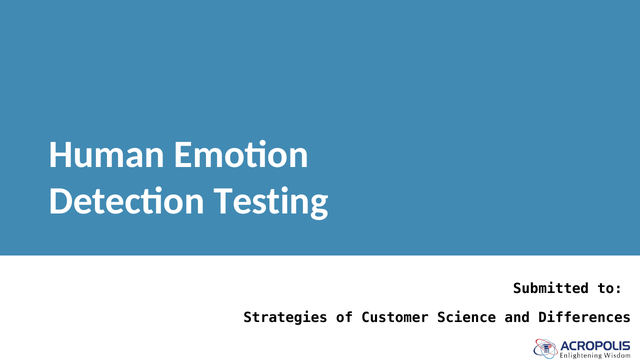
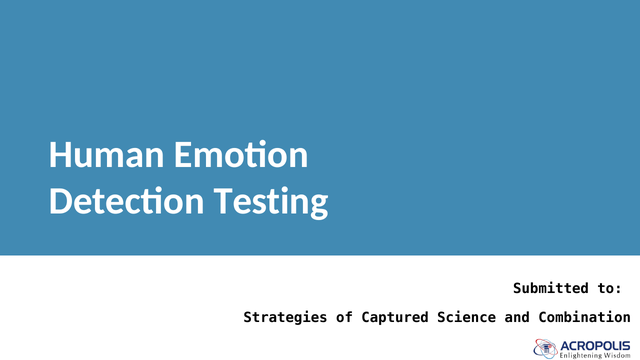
Customer: Customer -> Captured (395, 318)
Differences: Differences -> Combination (585, 318)
